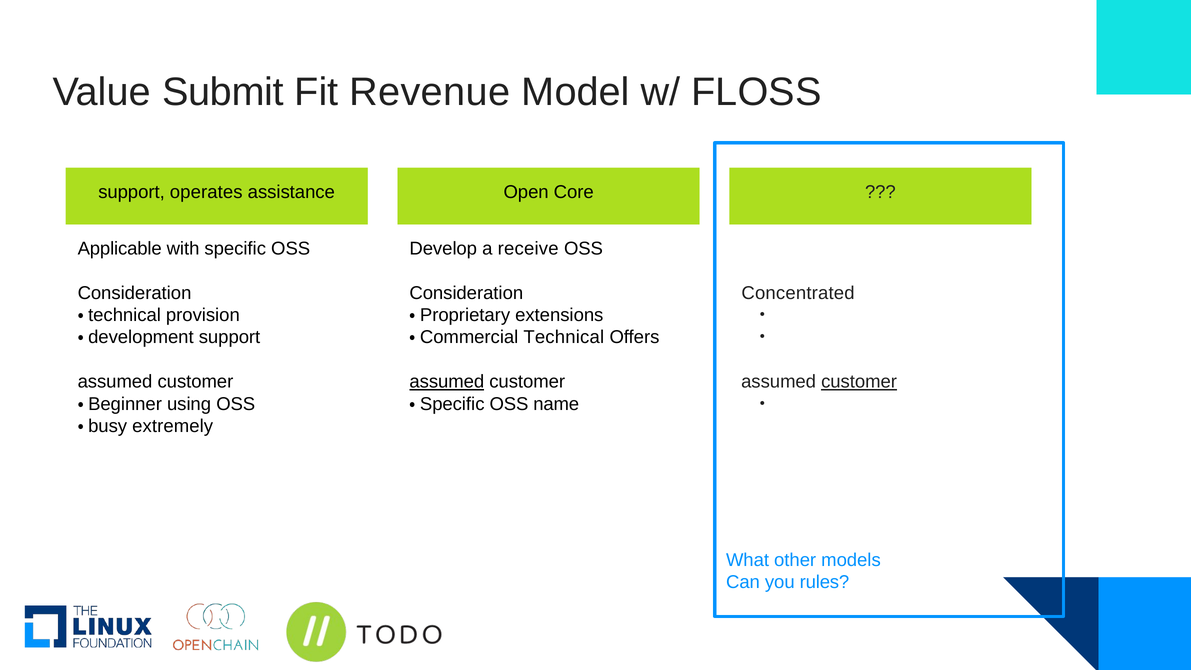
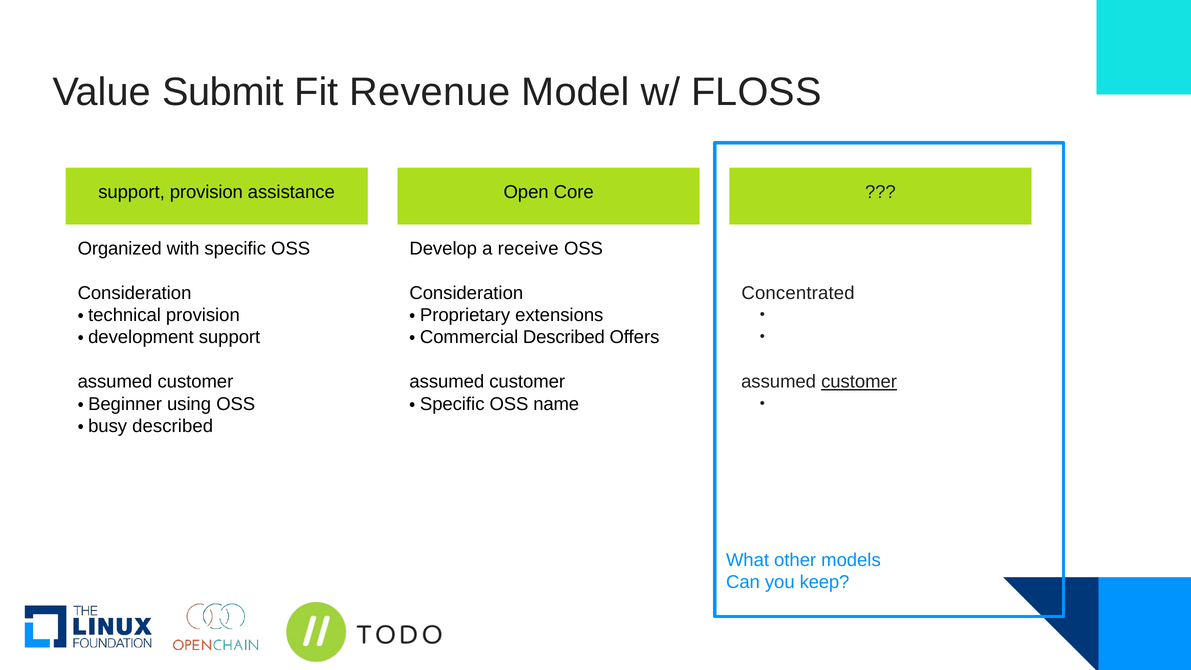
support operates: operates -> provision (206, 192)
Applicable: Applicable -> Organized (120, 249)
Technical: Technical -> Described (564, 337)
assumed underline: present -> none (447, 382)
extremely: extremely -> described (173, 426)
rules: rules -> keep (824, 582)
